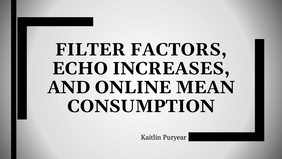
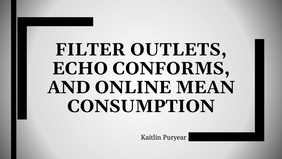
FACTORS: FACTORS -> OUTLETS (178, 49)
INCREASES: INCREASES -> CONFORMS (171, 68)
